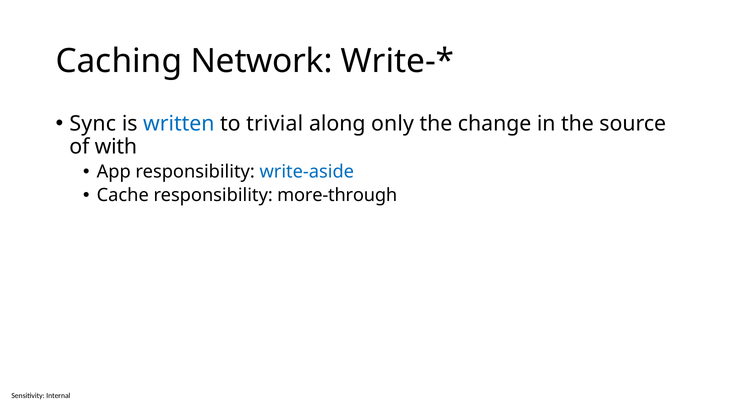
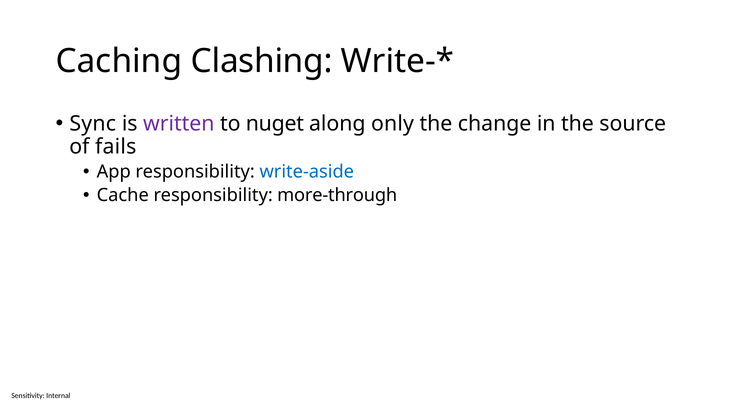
Network: Network -> Clashing (262, 61)
written colour: blue -> purple (179, 123)
trivial: trivial -> nuget (275, 123)
with: with -> fails (116, 146)
